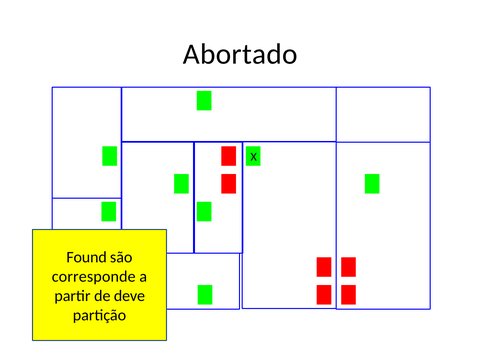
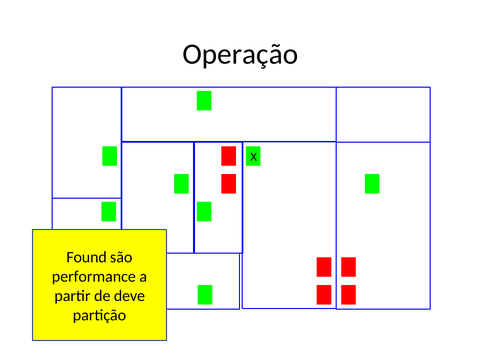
Abortado: Abortado -> Operação (240, 54)
corresponde: corresponde -> performance (94, 276)
